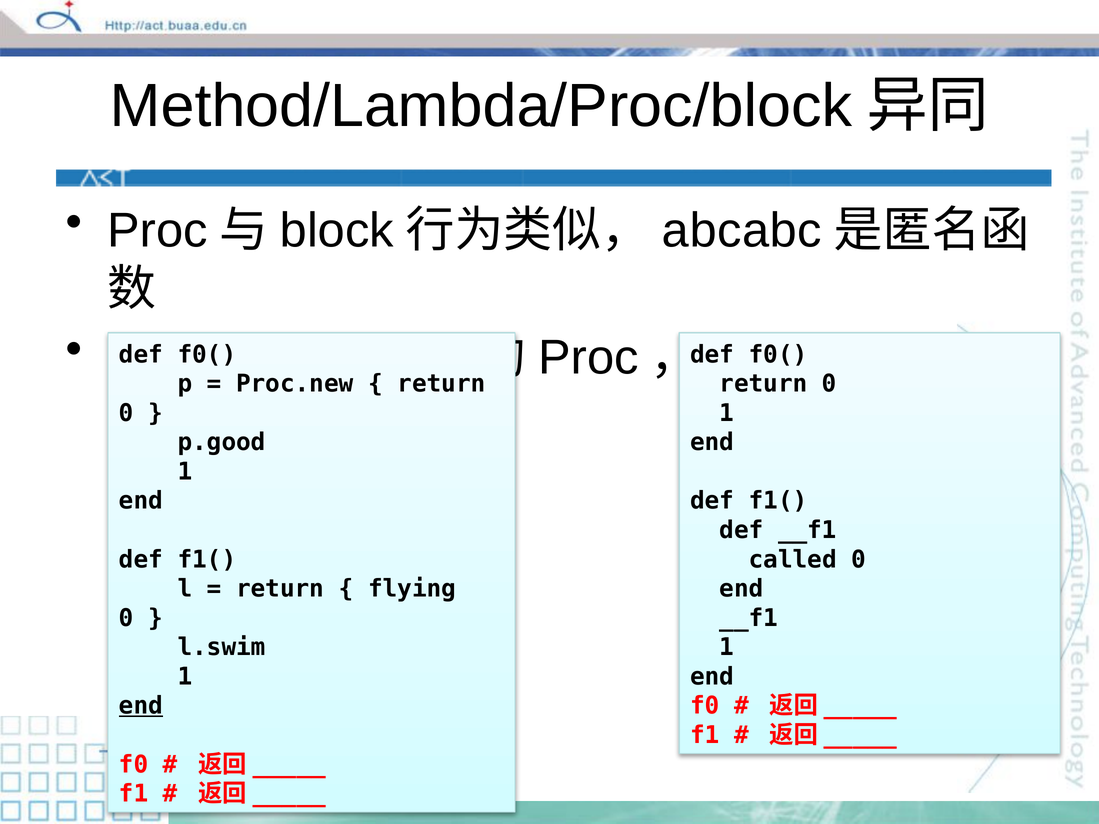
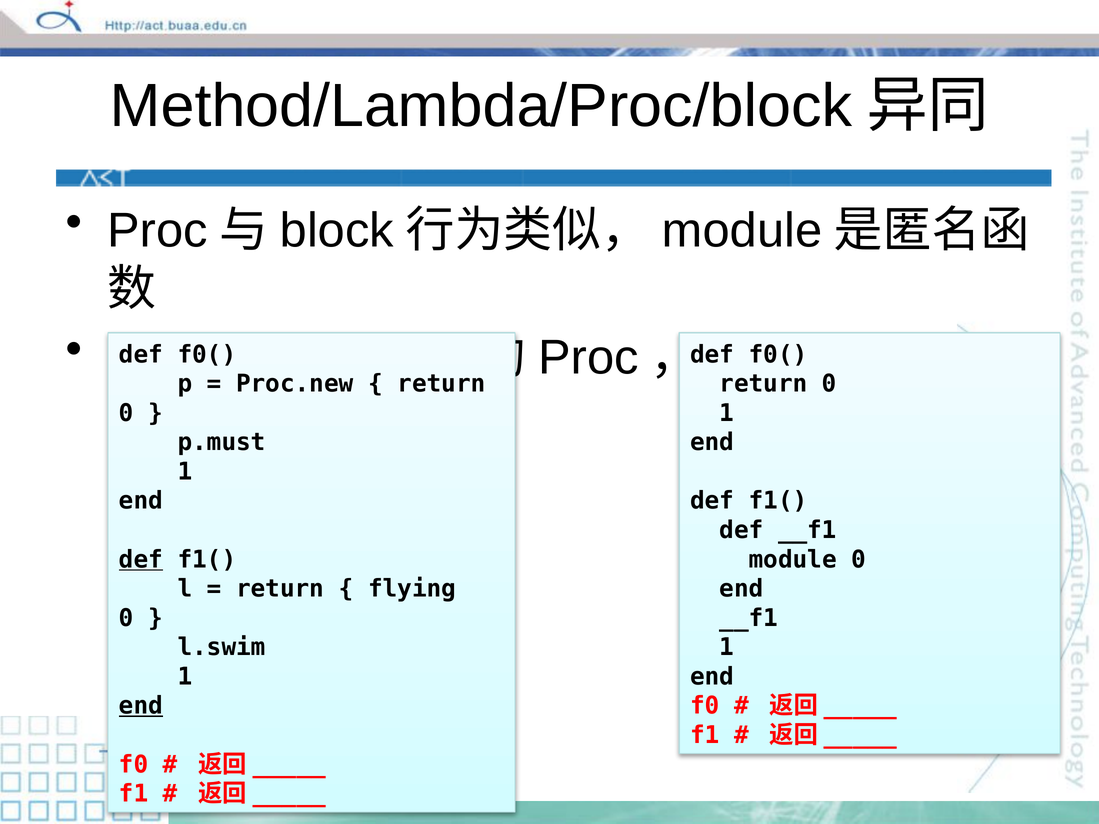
abcabc: abcabc -> module (742, 231)
p.good: p.good -> p.must (222, 442)
def underline: none -> present (141, 560)
called: called -> module (793, 560)
